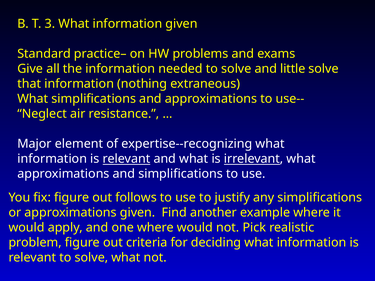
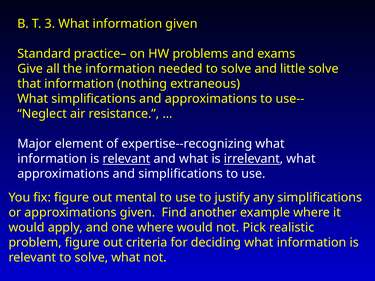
follows: follows -> mental (136, 198)
